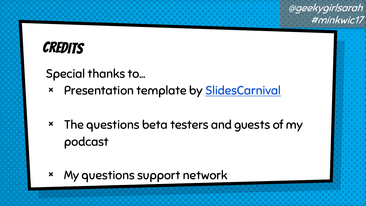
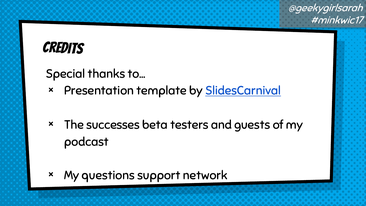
The questions: questions -> successes (113, 125)
